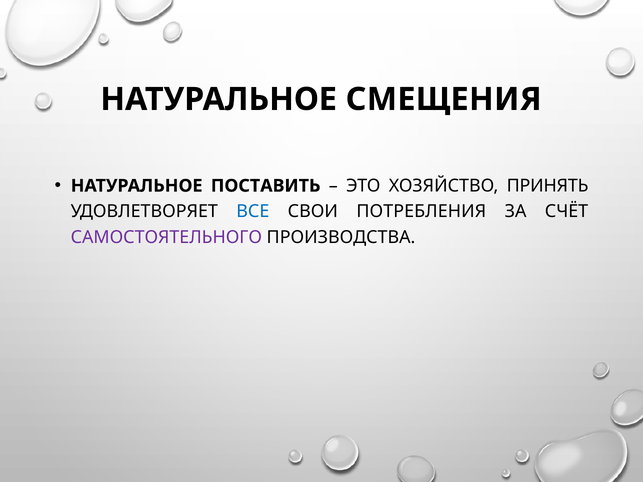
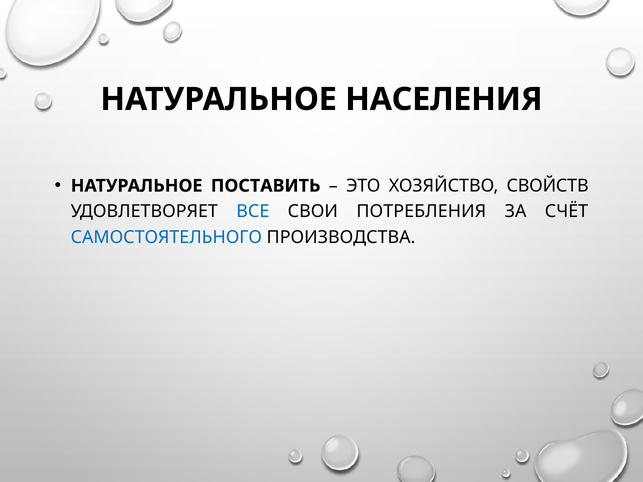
СМЕЩЕНИЯ: СМЕЩЕНИЯ -> НАСЕЛЕНИЯ (444, 99)
ПРИНЯТЬ: ПРИНЯТЬ -> СВОЙСТВ (548, 186)
САМОСТОЯТЕЛЬНОГО colour: purple -> blue (166, 237)
